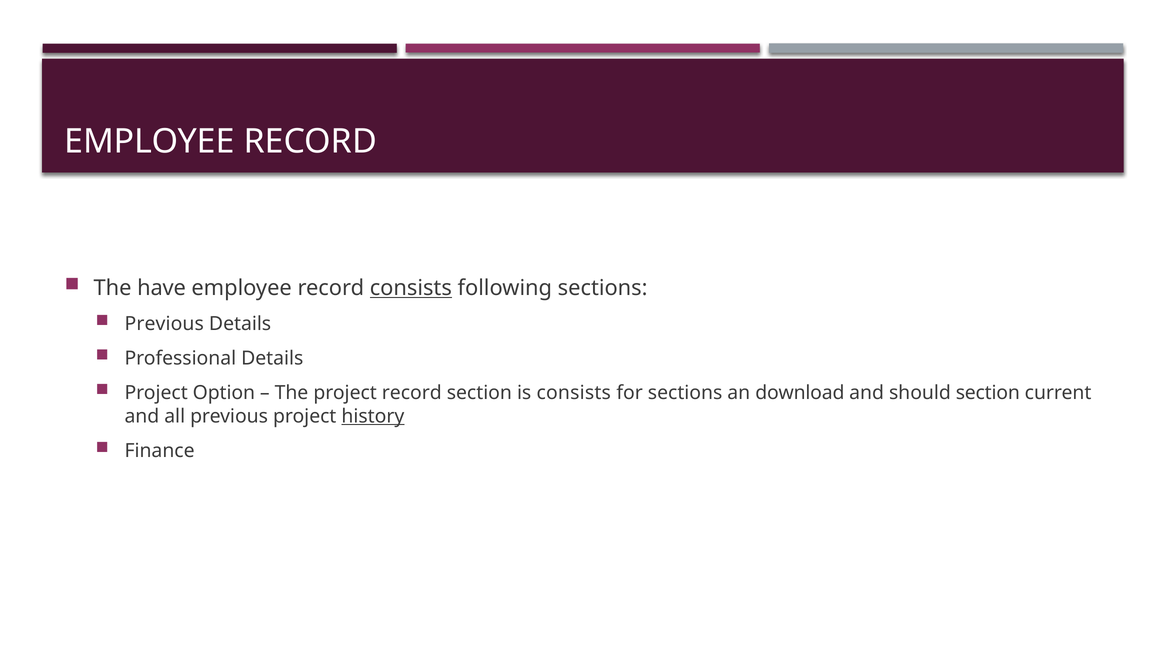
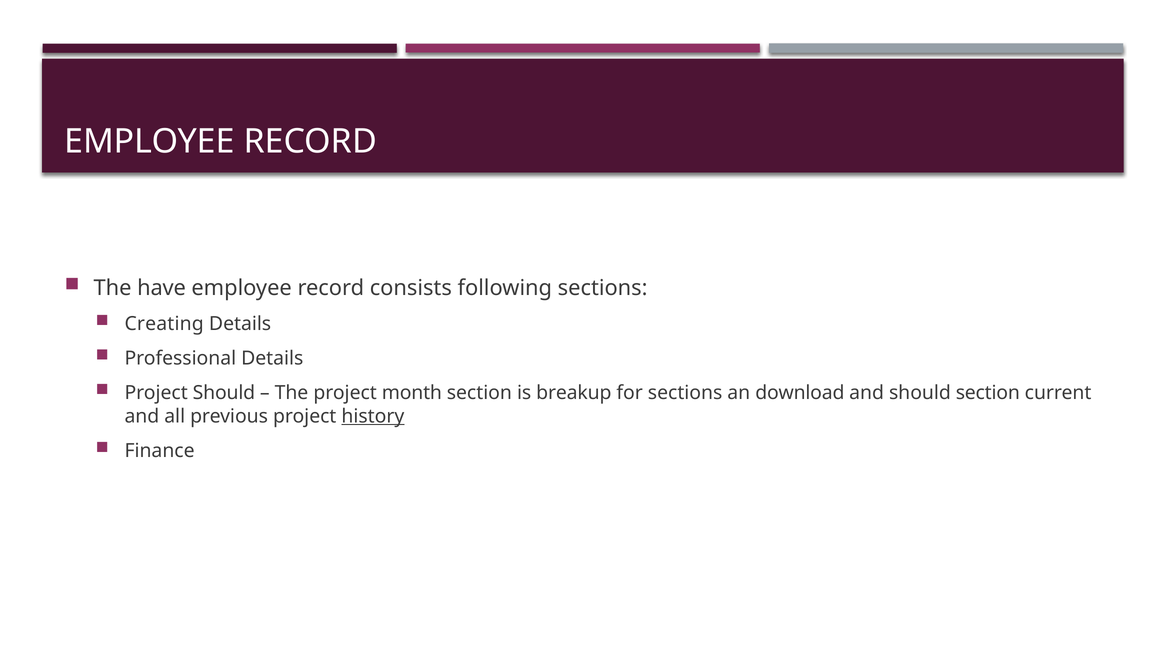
consists underline: present -> none (411, 288)
Previous: Previous -> Creating (164, 324)
Project Option: Option -> Should (224, 393)
project record: record -> month (412, 393)
is consists: consists -> breakup (574, 393)
